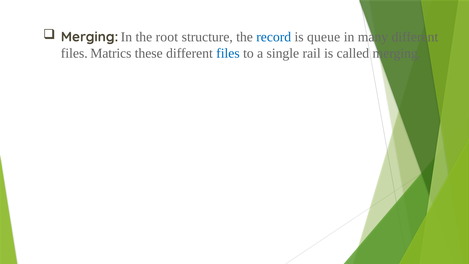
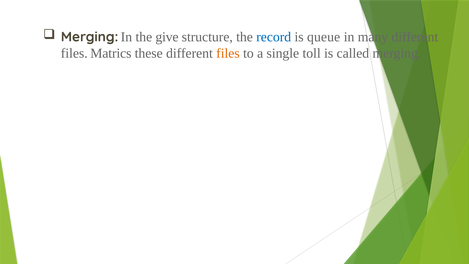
root: root -> give (167, 37)
files colour: blue -> orange (228, 53)
rail: rail -> toll (312, 53)
